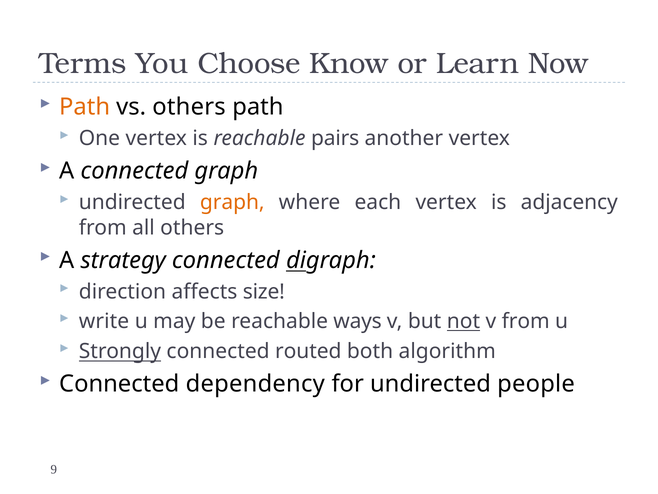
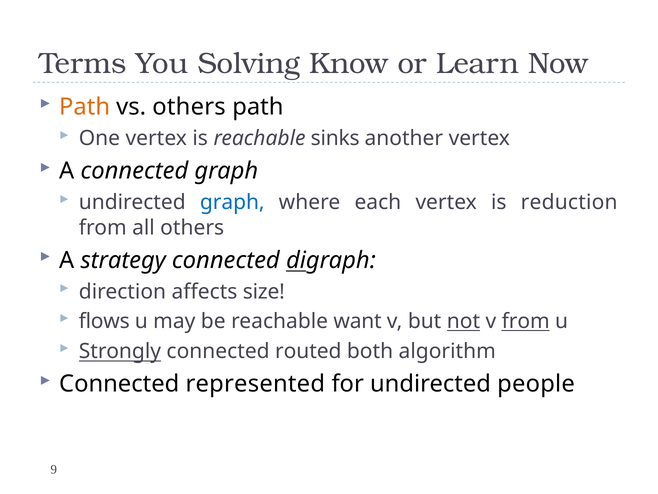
Choose: Choose -> Solving (249, 63)
pairs: pairs -> sinks (335, 138)
graph colour: orange -> blue (232, 202)
adjacency: adjacency -> reduction (569, 202)
write: write -> flows (104, 321)
ways: ways -> want (358, 321)
from underline: none -> present (526, 321)
dependency: dependency -> represented (255, 384)
